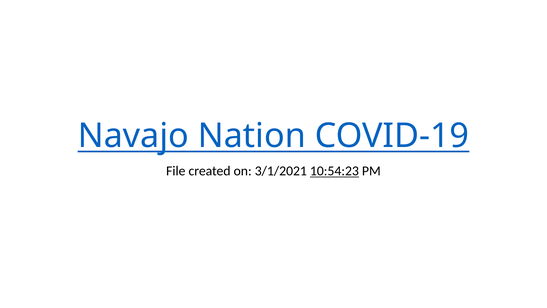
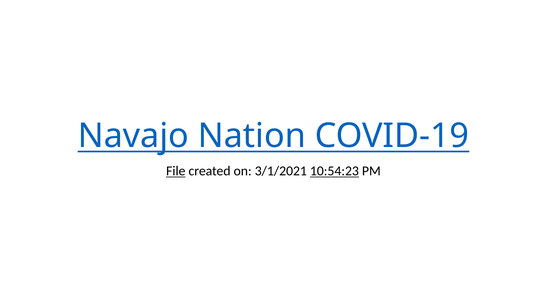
File underline: none -> present (176, 171)
